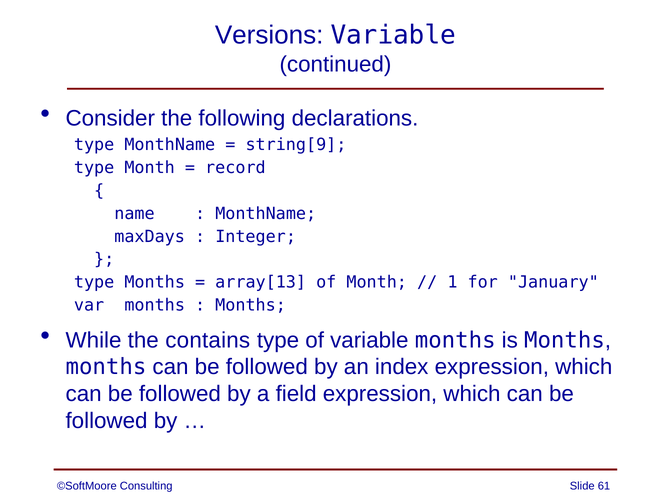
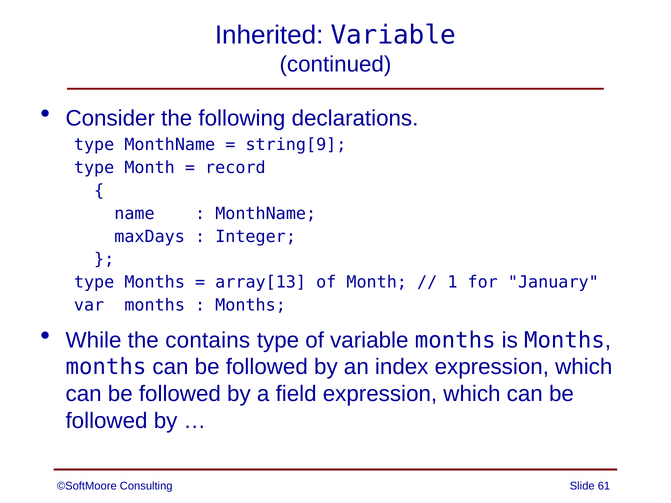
Versions: Versions -> Inherited (269, 35)
